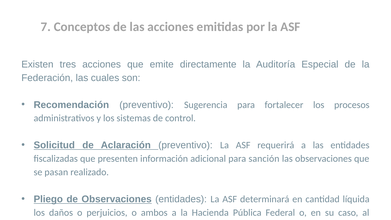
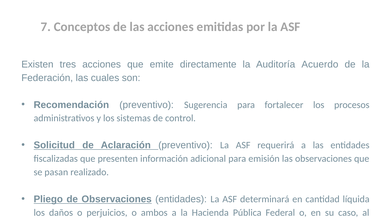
Especial: Especial -> Acuerdo (320, 64)
sanción: sanción -> emisión (264, 159)
